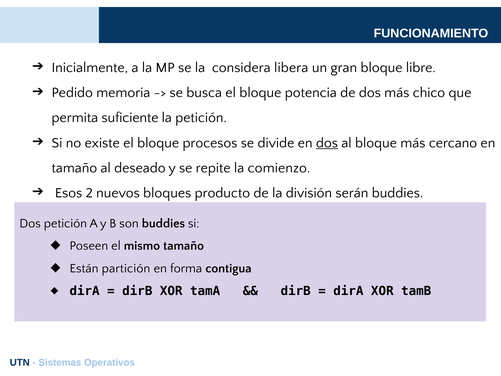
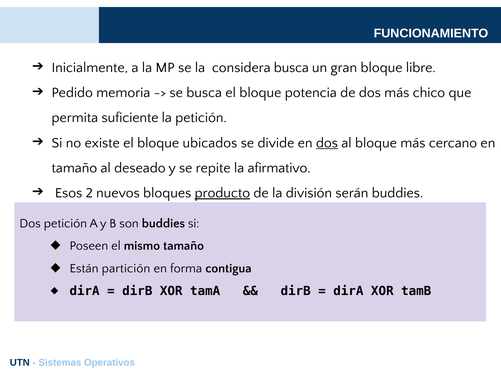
considera libera: libera -> busca (291, 67)
procesos: procesos -> ubicados (210, 143)
comienzo: comienzo -> afirmativo (279, 168)
producto underline: none -> present (222, 193)
